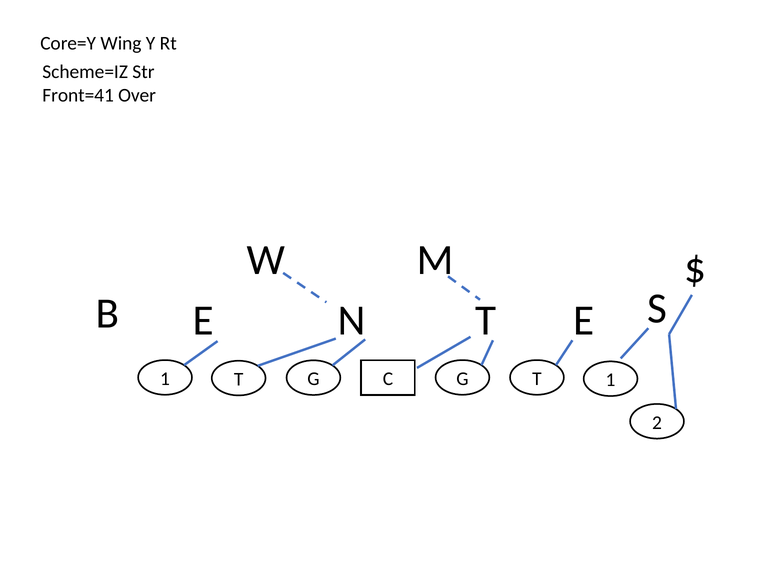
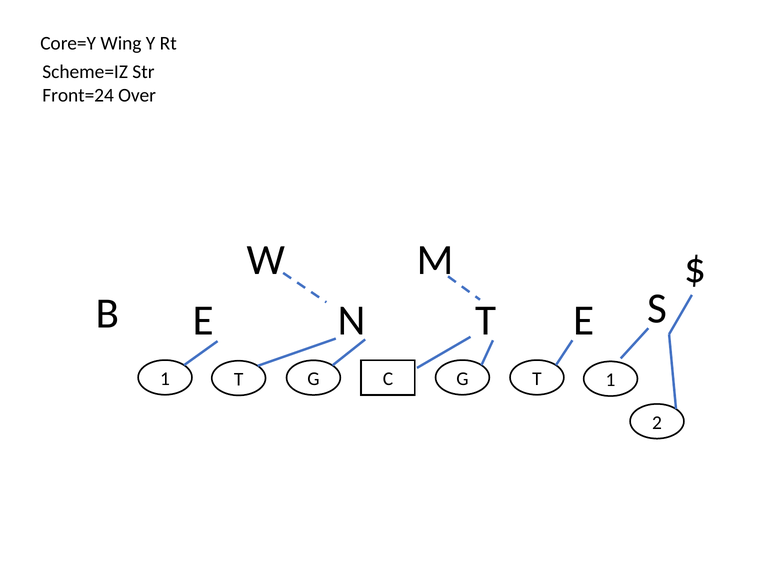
Front=41: Front=41 -> Front=24 (78, 95)
